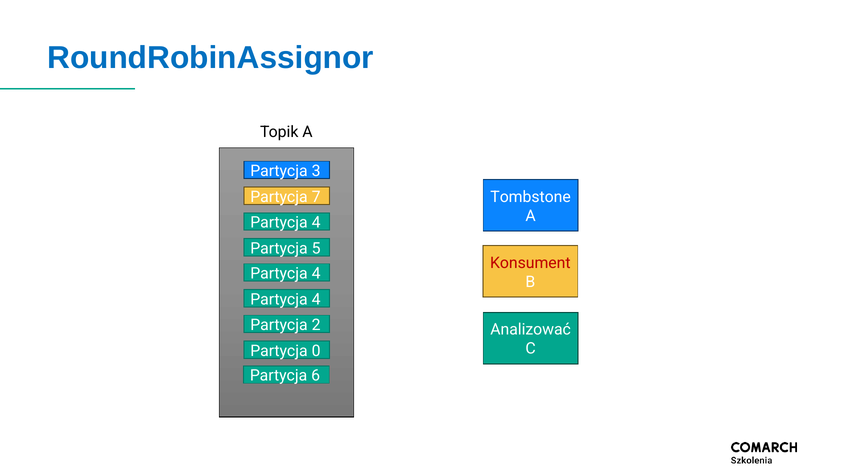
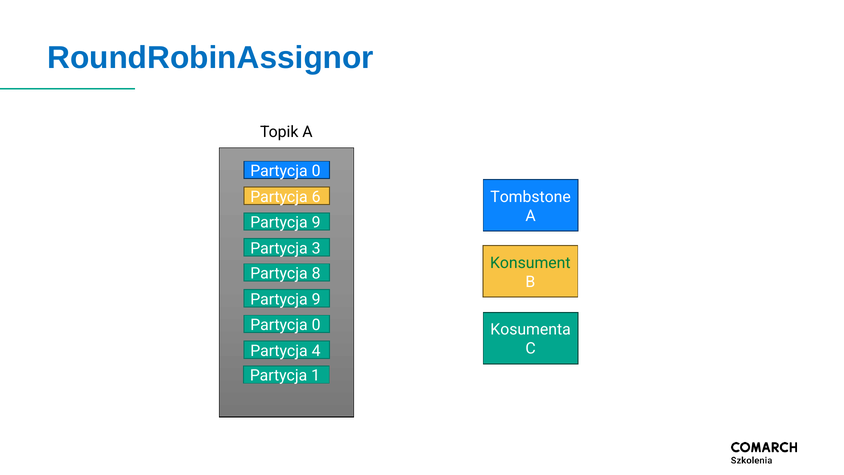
3: 3 -> 0 (316, 171)
7: 7 -> 6 (316, 197)
4: 4 -> 9 (316, 222)
5: 5 -> 3 (316, 248)
Konsument colour: red -> green (530, 263)
4: 4 -> 8 (316, 273)
4: 4 -> 9 (316, 299)
2: 2 -> 0 (316, 325)
Analizować: Analizować -> Kosumenta (531, 330)
0: 0 -> 4 (316, 351)
6: 6 -> 1 (316, 375)
